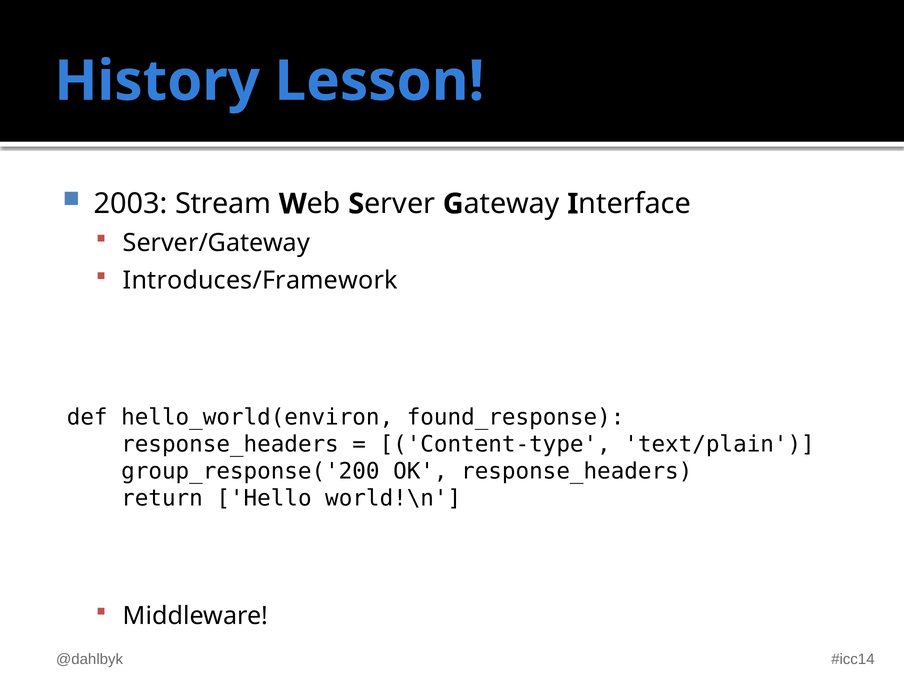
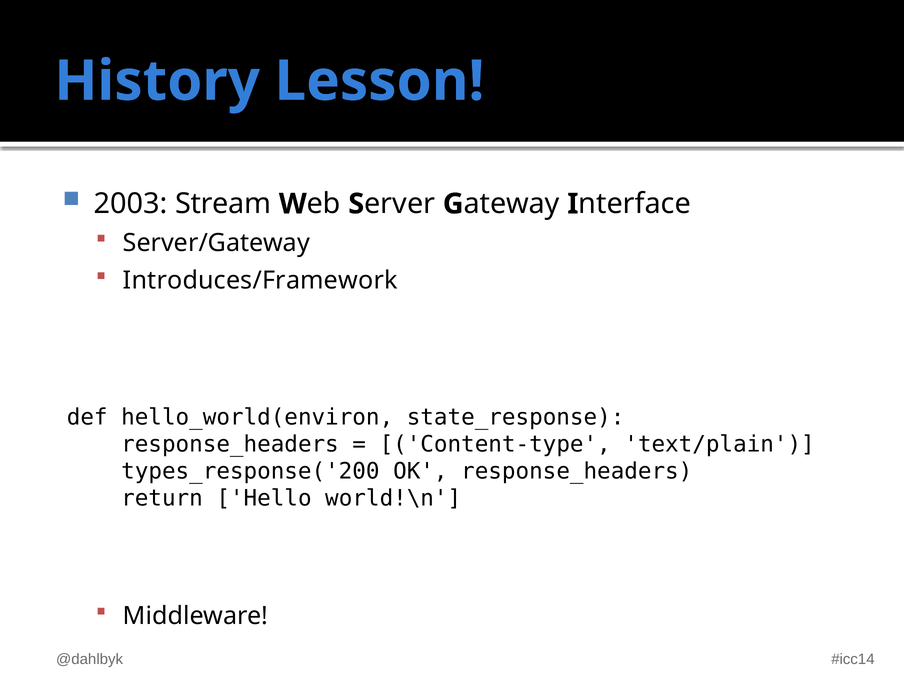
found_response: found_response -> state_response (516, 417)
group_response('200: group_response('200 -> types_response('200 (250, 471)
